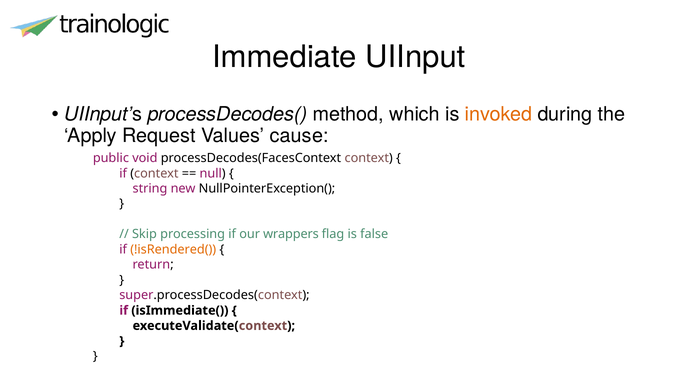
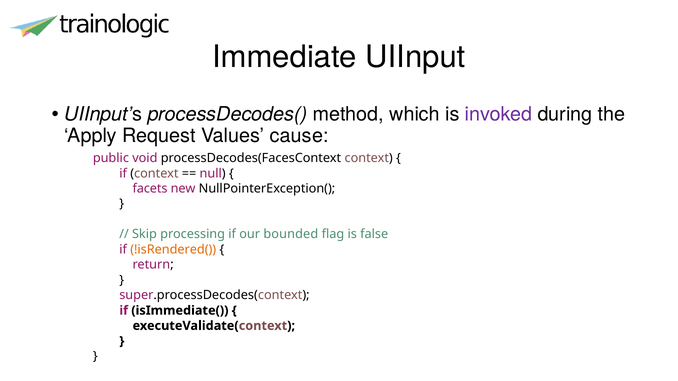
invoked colour: orange -> purple (499, 115)
string: string -> facets (150, 189)
wrappers: wrappers -> bounded (291, 234)
